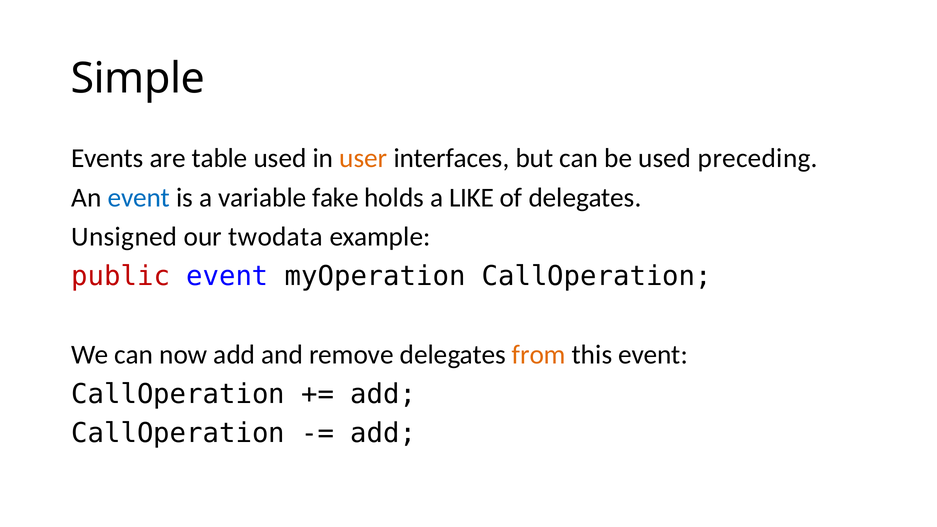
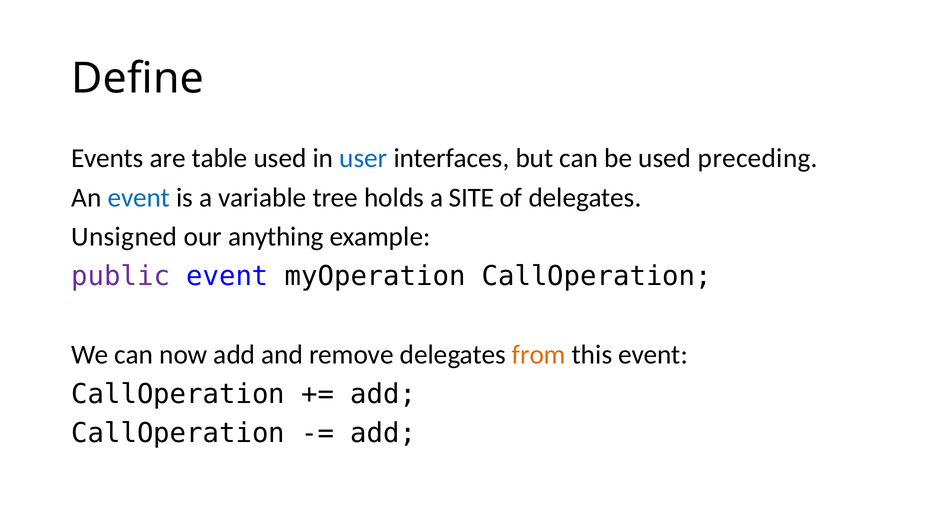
Simple: Simple -> Define (138, 79)
user colour: orange -> blue (363, 158)
fake: fake -> tree (335, 198)
LIKE: LIKE -> SITE (472, 198)
twodata: twodata -> anything (276, 237)
public colour: red -> purple (121, 276)
